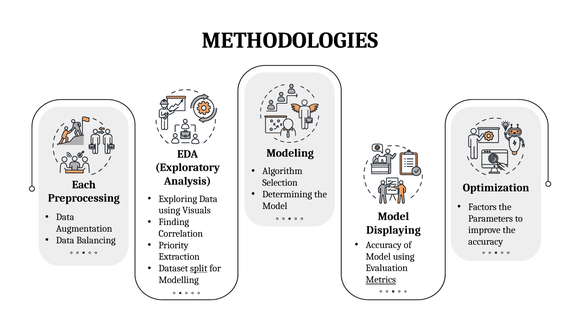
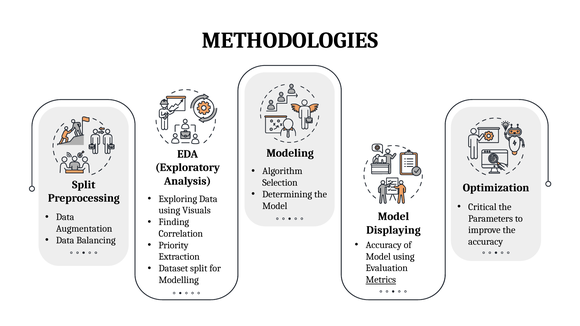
Each: Each -> Split (84, 185)
Factors: Factors -> Critical (482, 207)
split underline: present -> none (199, 269)
